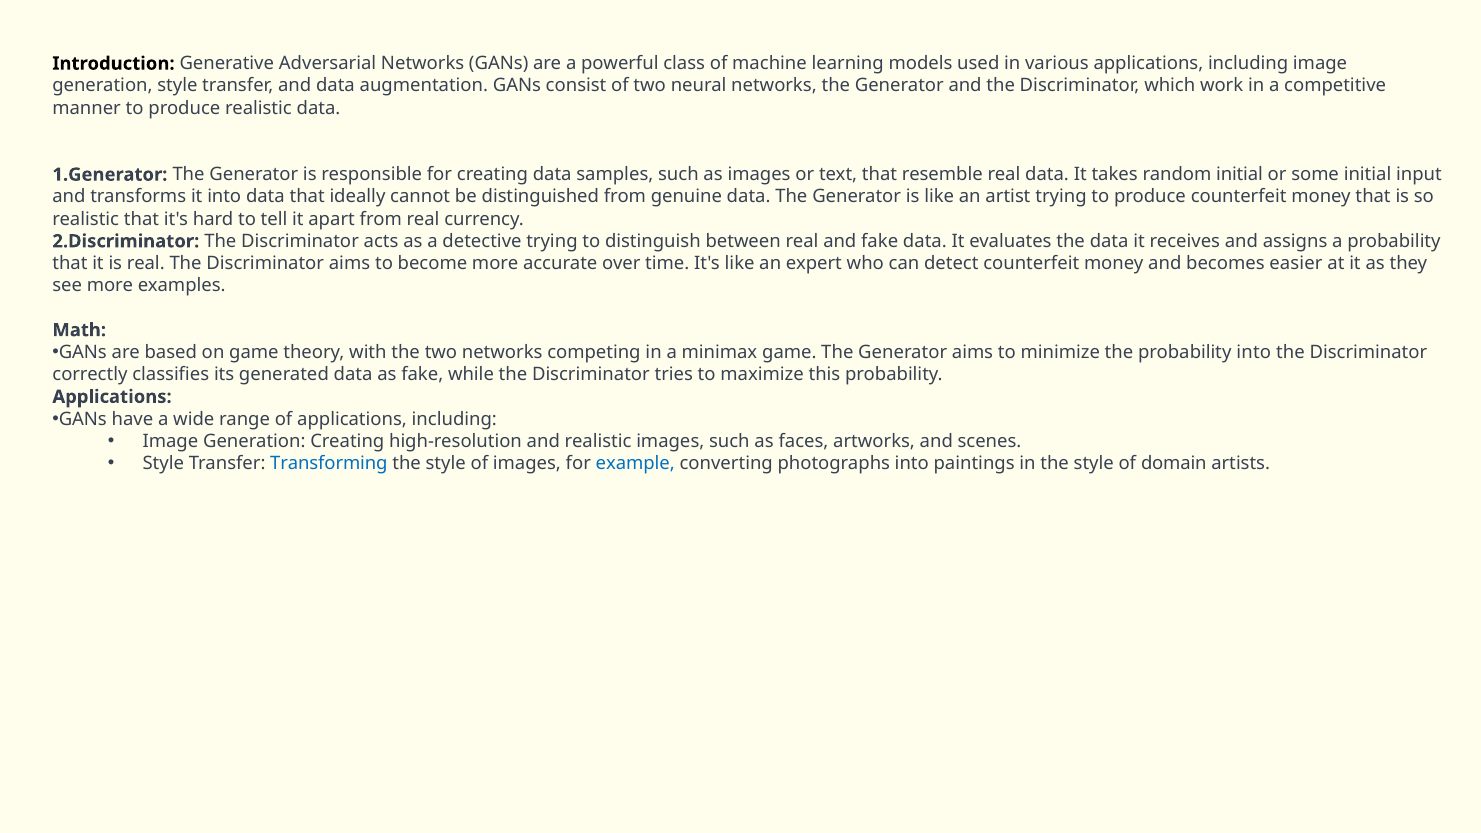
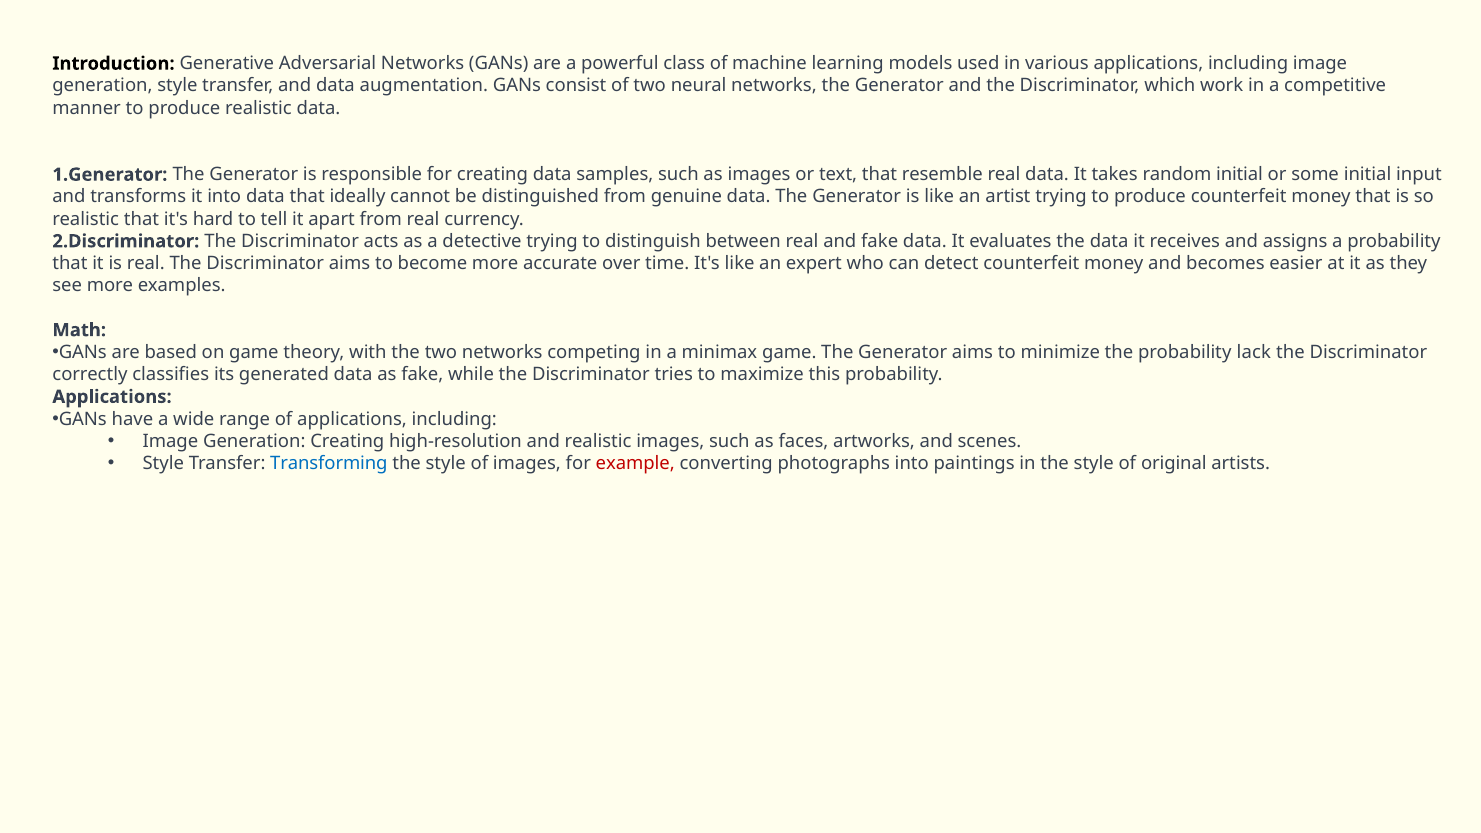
probability into: into -> lack (1254, 352)
example colour: blue -> red (635, 463)
domain: domain -> original (1174, 463)
